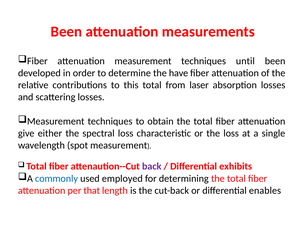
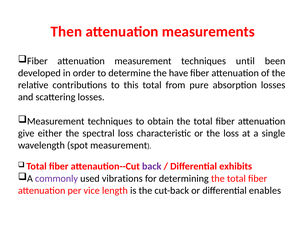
Been: Been -> Then (66, 32)
laser: laser -> pure (199, 85)
commonly colour: blue -> purple (56, 178)
employed: employed -> vibrations (122, 178)
that: that -> vice (92, 190)
